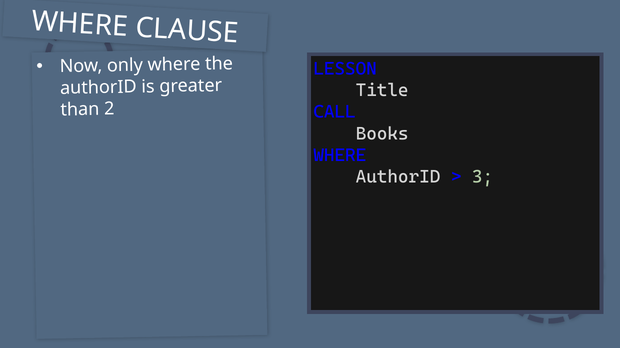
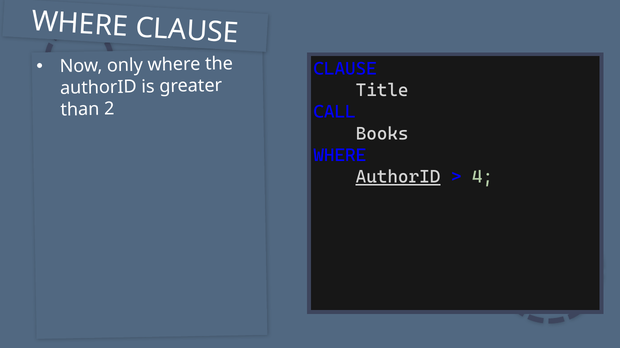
LESSON: LESSON -> CLAUSE (345, 69)
AuthorID underline: none -> present (398, 177)
3: 3 -> 4 (483, 177)
